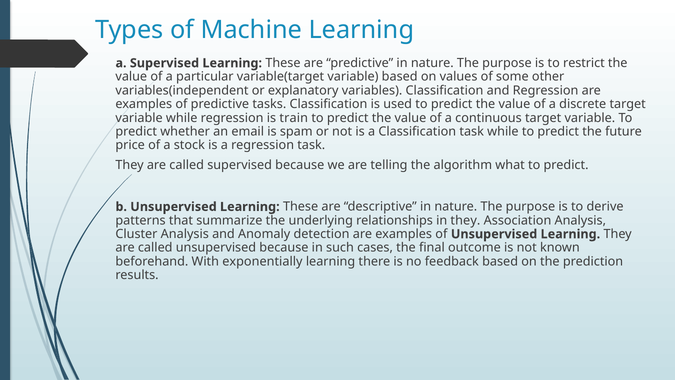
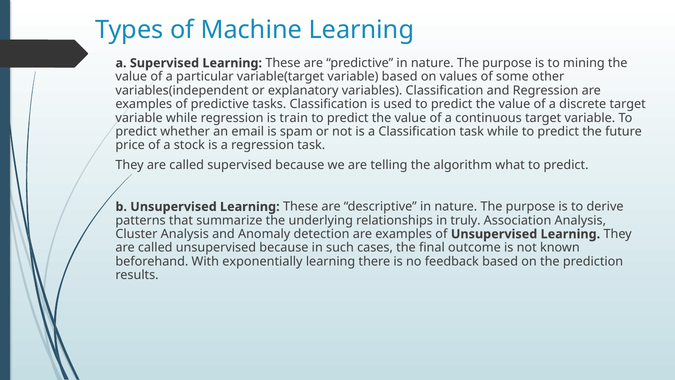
restrict: restrict -> mining (584, 63)
in they: they -> truly (466, 220)
